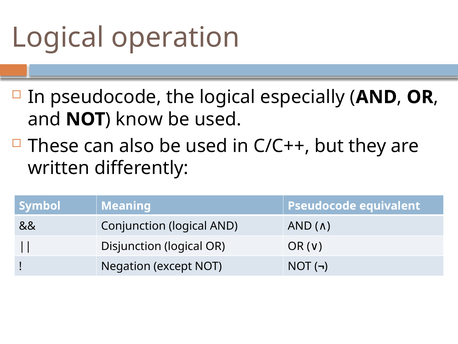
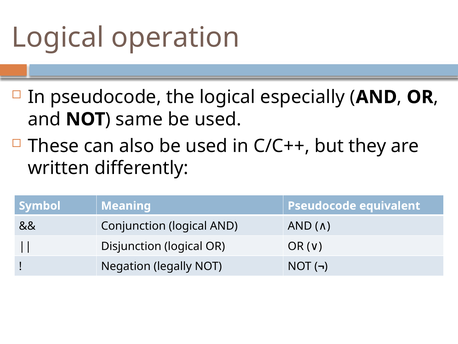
know: know -> same (139, 119)
except: except -> legally (173, 266)
